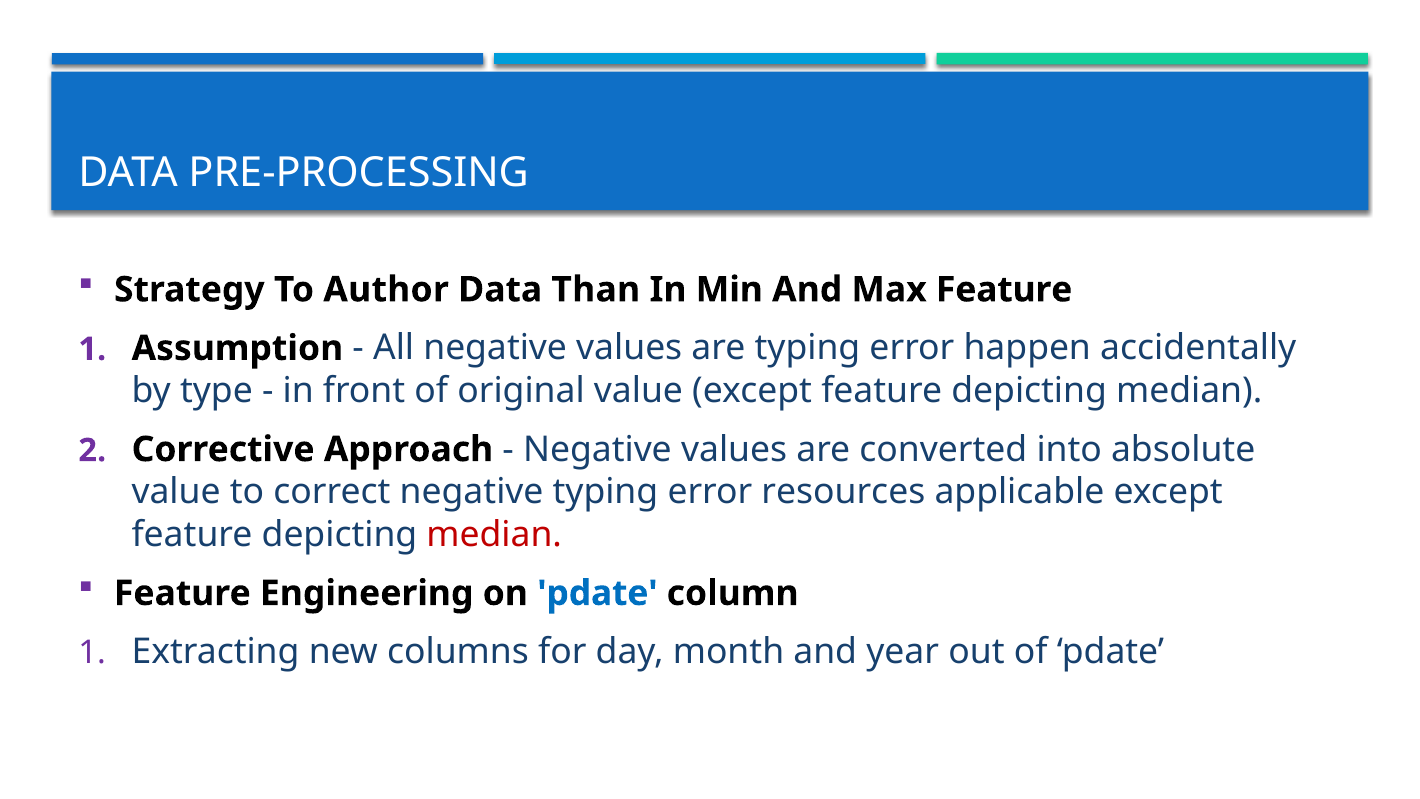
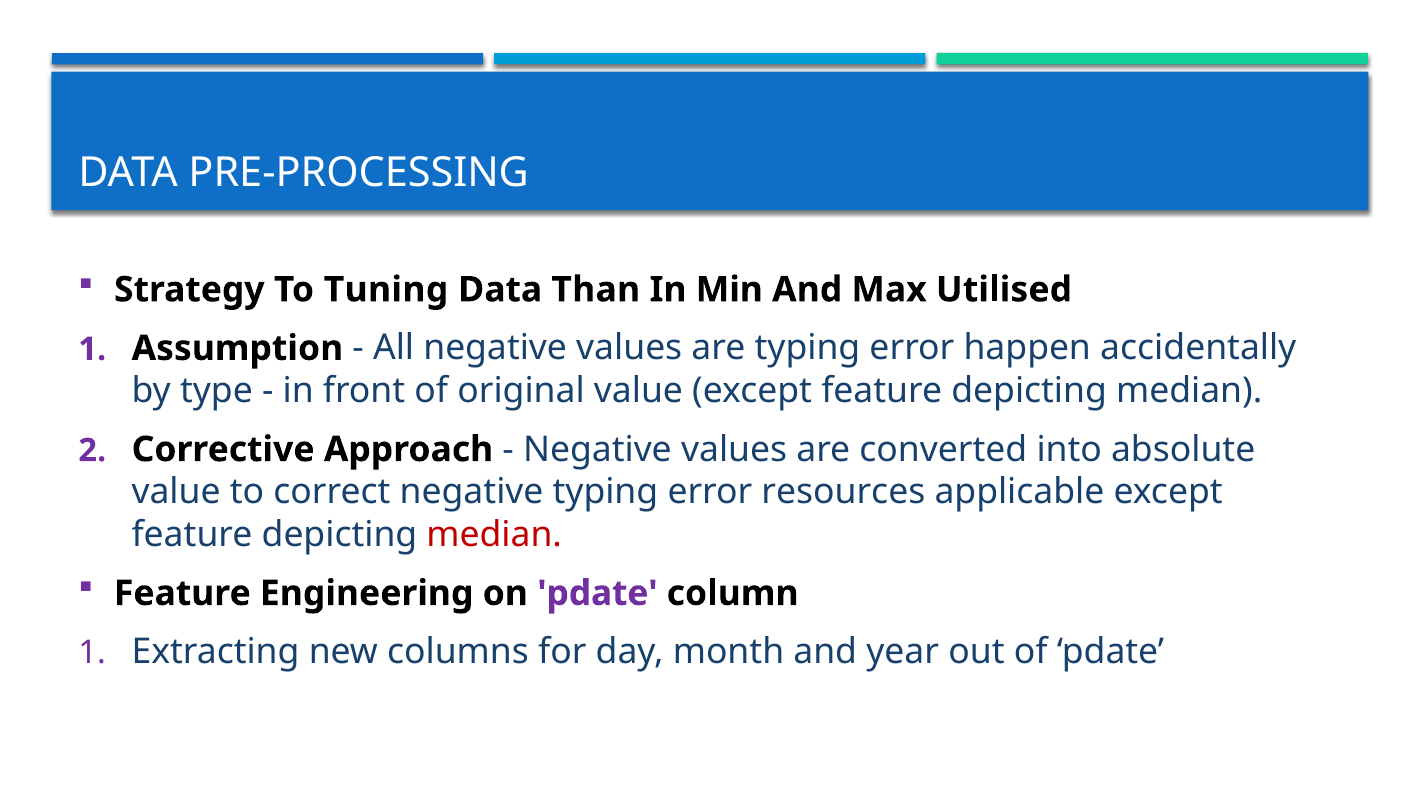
Author: Author -> Tuning (386, 290)
Max Feature: Feature -> Utilised (1004, 290)
pdate colour: blue -> purple (597, 593)
